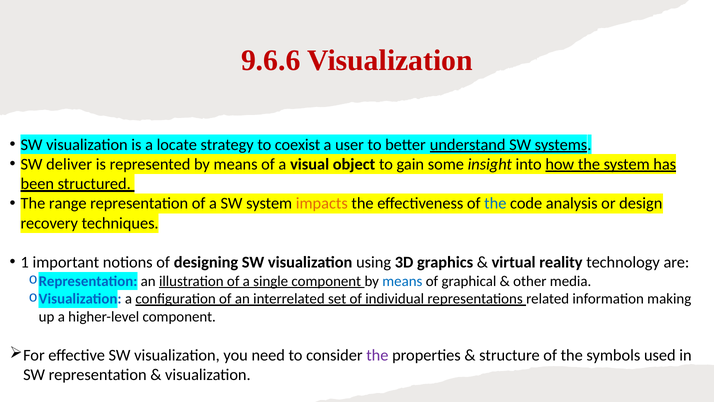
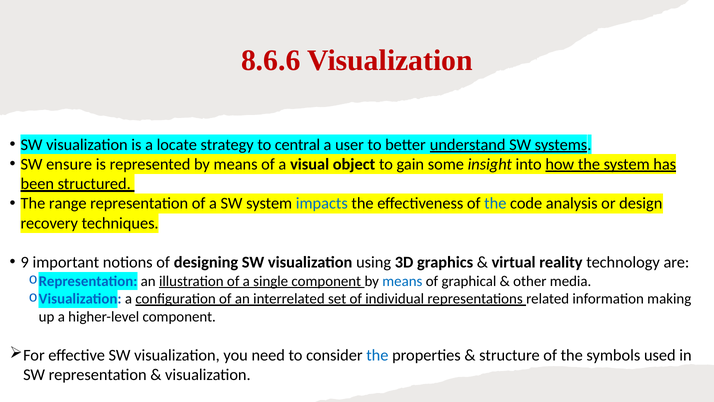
9.6.6: 9.6.6 -> 8.6.6 (271, 60)
coexist: coexist -> central (298, 145)
deliver: deliver -> ensure (69, 164)
impacts colour: orange -> blue (322, 203)
1: 1 -> 9 (25, 262)
the colour: purple -> blue (377, 355)
